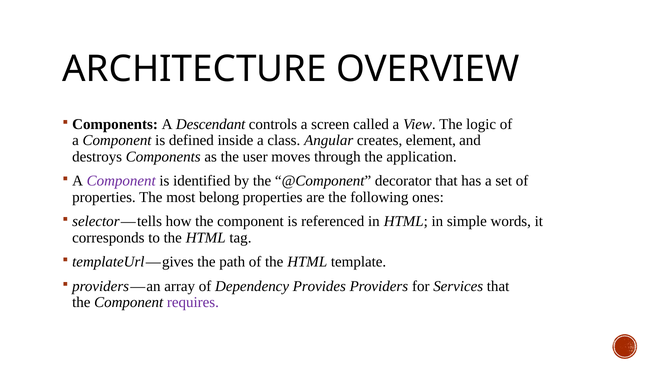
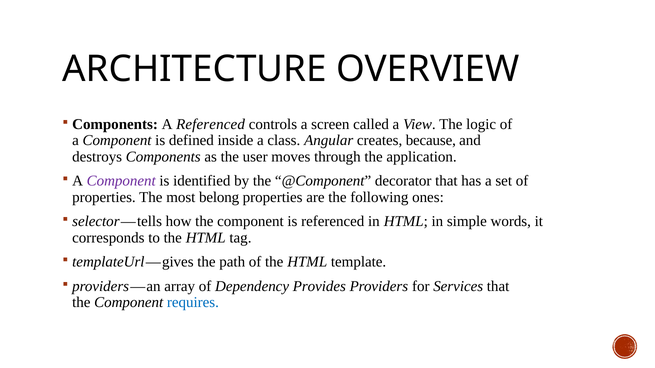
A Descendant: Descendant -> Referenced (211, 124)
element: element -> because (431, 141)
requires colour: purple -> blue (193, 303)
